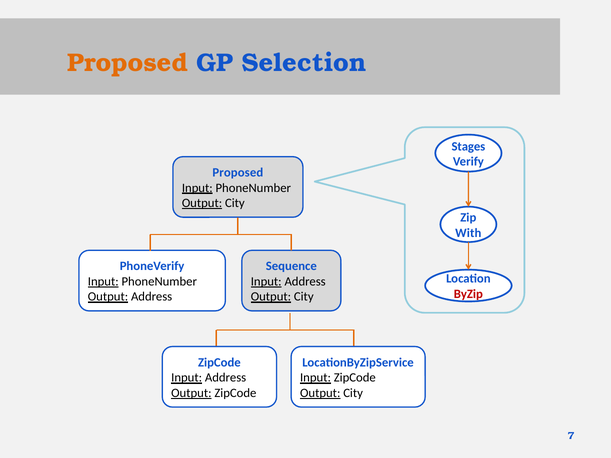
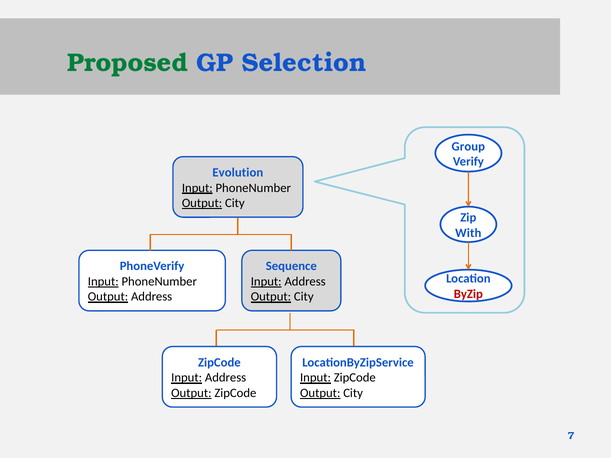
Proposed colour: orange -> green (128, 63)
Stages: Stages -> Group (468, 146)
Proposed: Proposed -> Evolution (238, 173)
